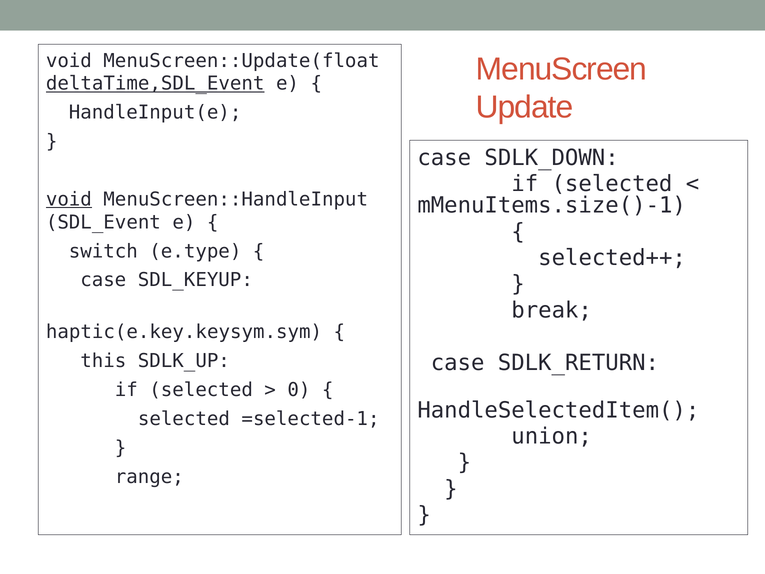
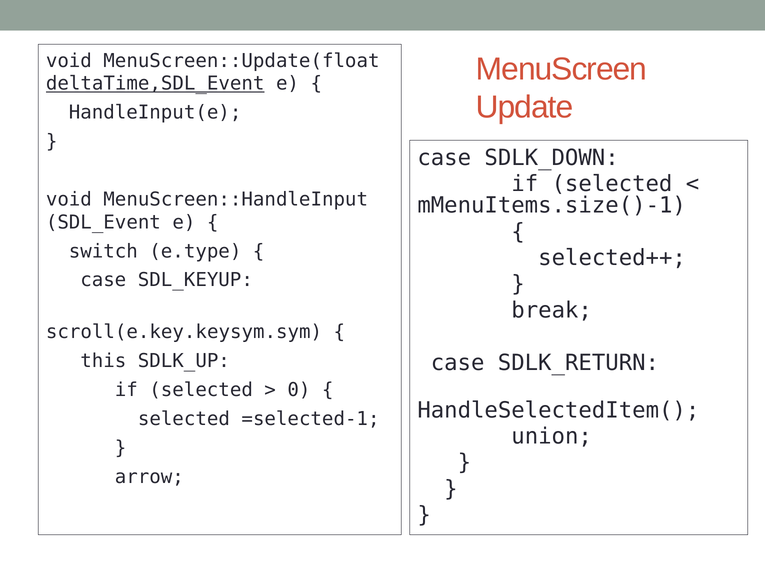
void underline: present -> none (69, 199)
haptic(e.key.keysym.sym: haptic(e.key.keysym.sym -> scroll(e.key.keysym.sym (184, 332)
range: range -> arrow (149, 476)
